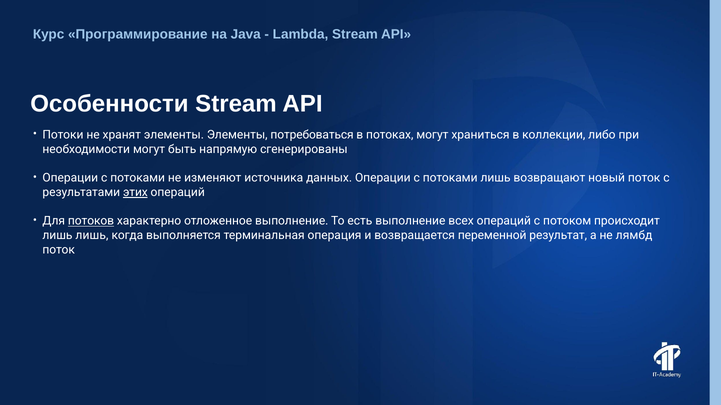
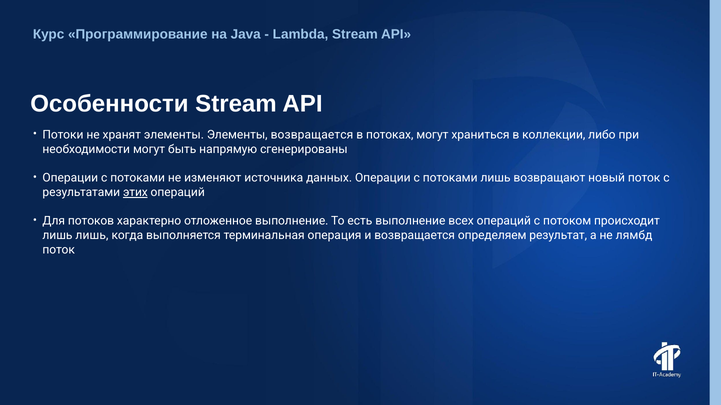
Элементы потребоваться: потребоваться -> возвращается (312, 135)
потоков underline: present -> none (91, 221)
переменной: переменной -> определяем (492, 236)
